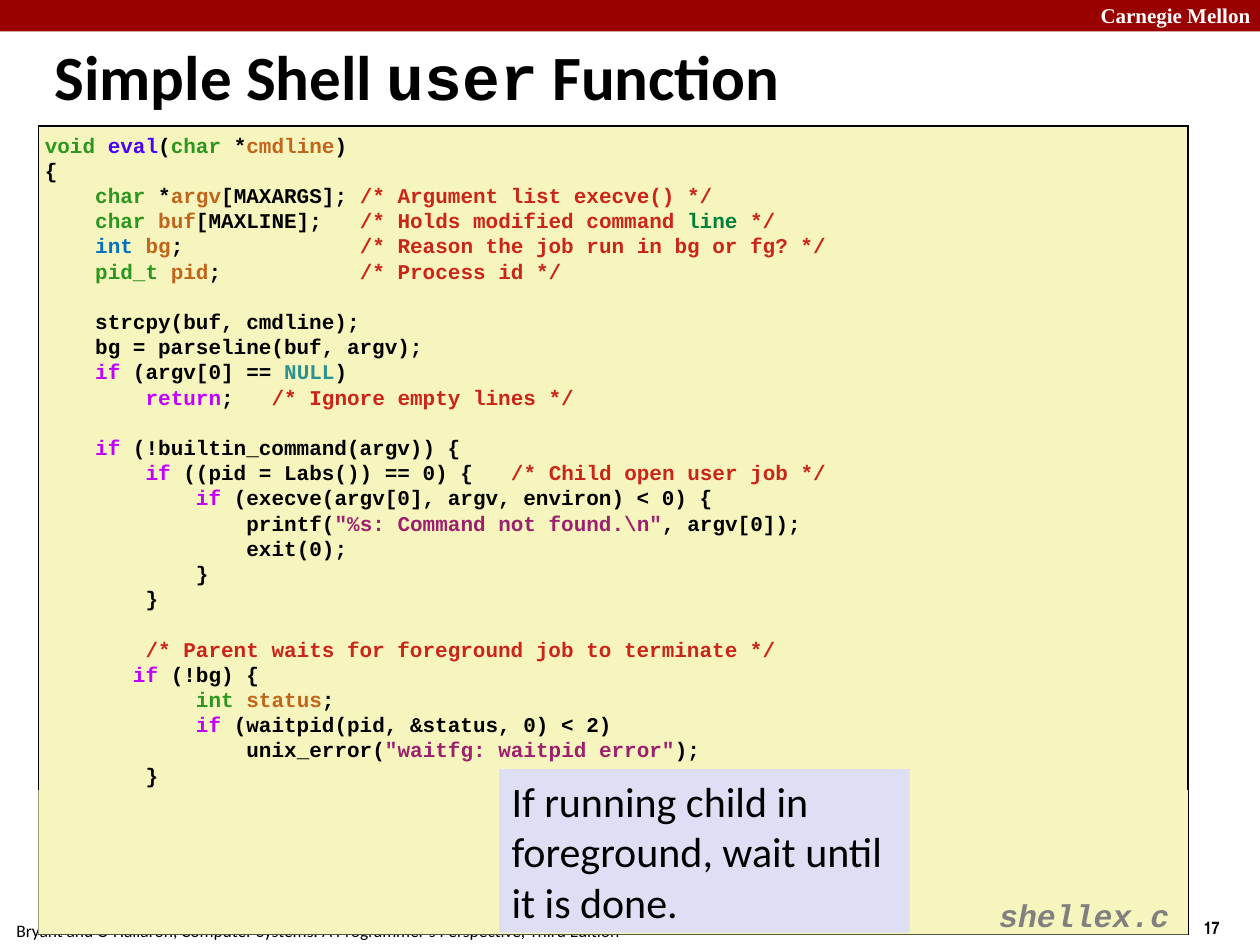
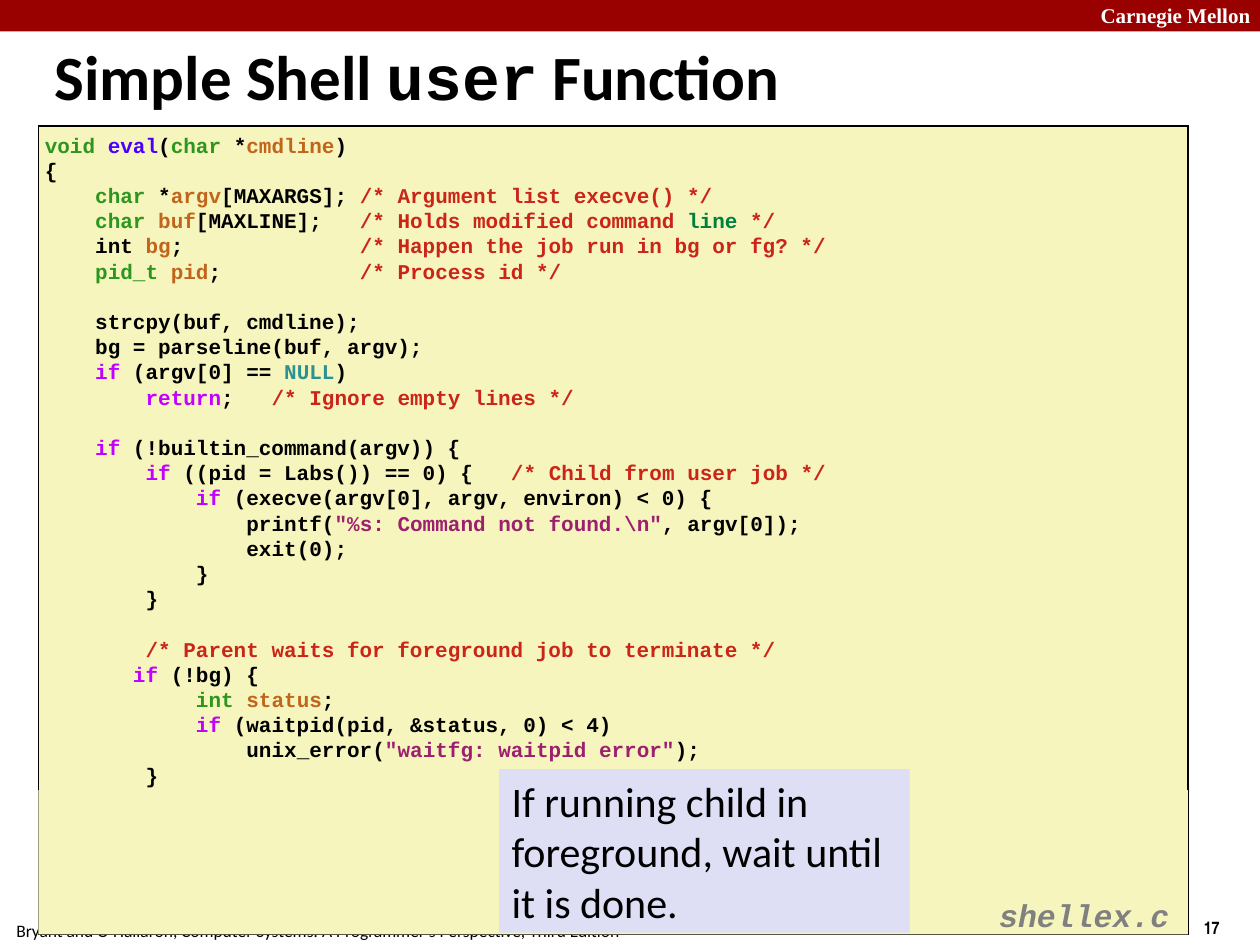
int colour: blue -> black (114, 247)
Reason: Reason -> Happen (435, 247)
open: open -> from (649, 474)
2: 2 -> 4 (599, 726)
